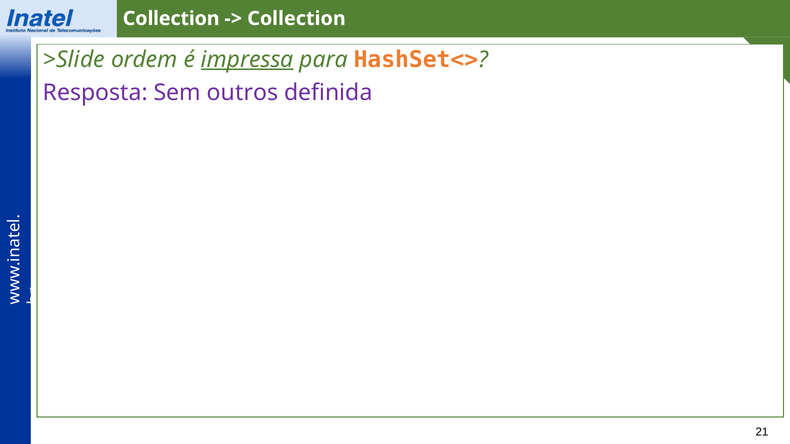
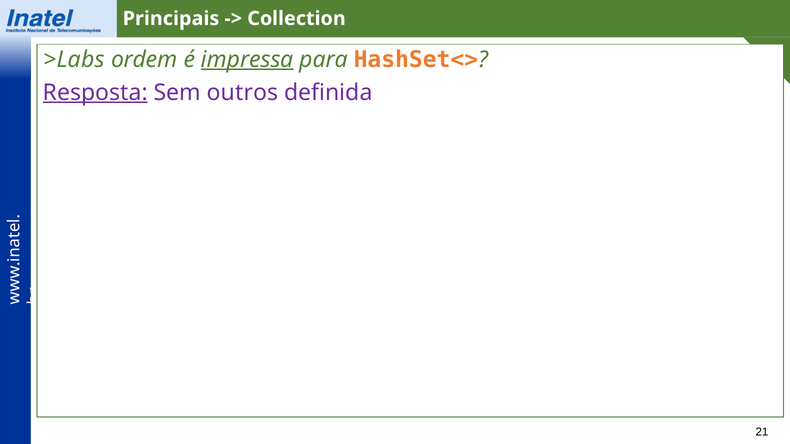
Collection: Collection -> Principais (171, 19)
>Slide: >Slide -> >Labs (74, 60)
Resposta underline: none -> present (95, 93)
